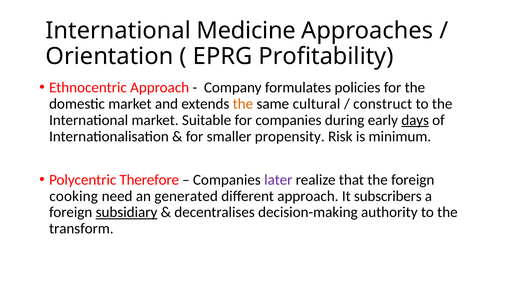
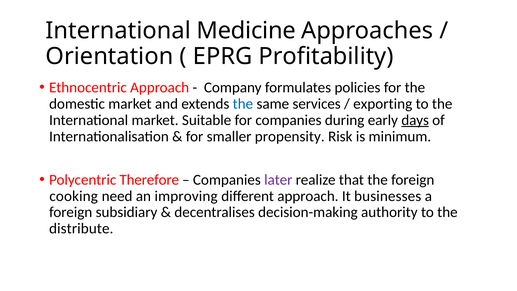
the colour: orange -> blue (243, 104)
cultural: cultural -> services (317, 104)
construct: construct -> exporting (383, 104)
generated: generated -> improving (186, 196)
subscribers: subscribers -> businesses (388, 196)
subsidiary underline: present -> none (126, 212)
transform: transform -> distribute (81, 228)
